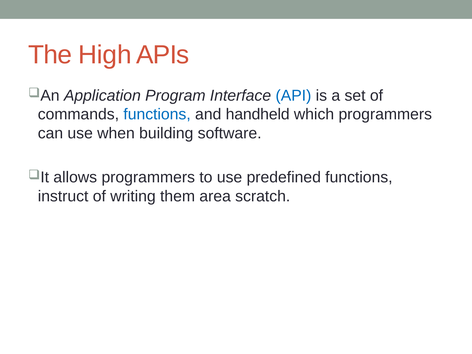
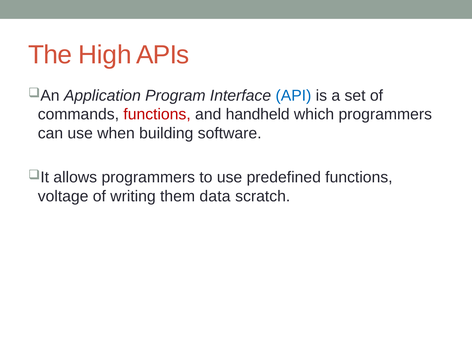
functions colour: blue -> red (157, 114)
instruct: instruct -> voltage (63, 196)
area: area -> data (215, 196)
